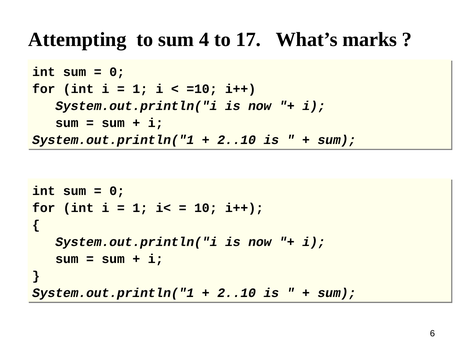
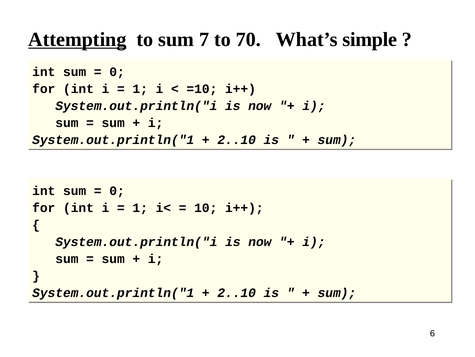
Attempting underline: none -> present (77, 39)
4: 4 -> 7 (204, 39)
17: 17 -> 70 (248, 39)
marks: marks -> simple (370, 39)
